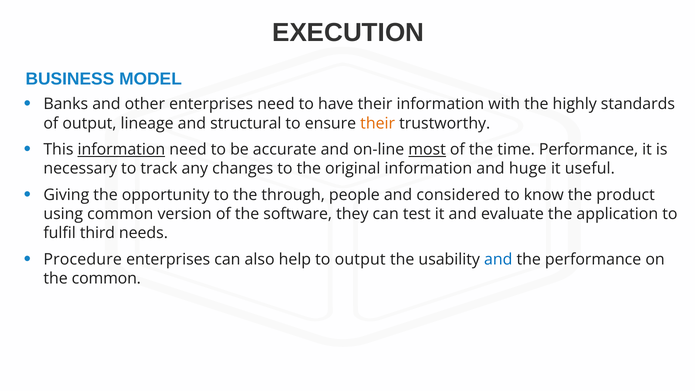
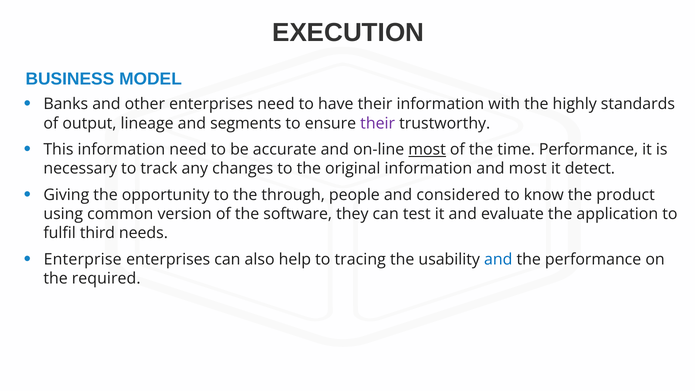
structural: structural -> segments (246, 123)
their colour: orange -> purple (378, 123)
information underline: present -> none (121, 150)
and huge: huge -> most (528, 169)
useful: useful -> detect (590, 169)
Procedure: Procedure -> Enterprise (83, 260)
to output: output -> tracing (360, 260)
the common: common -> required (106, 279)
